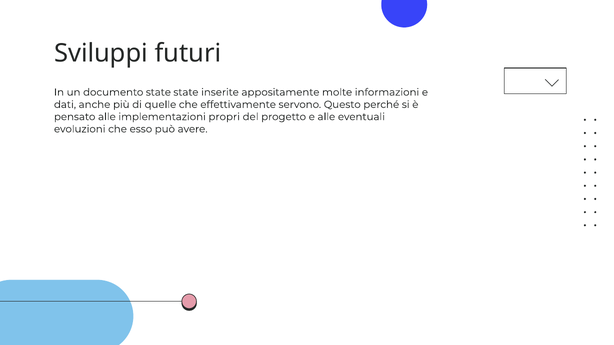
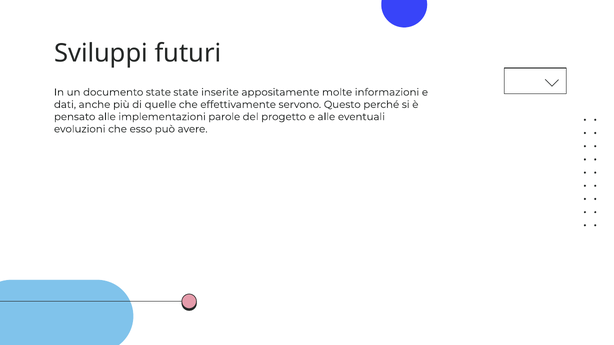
propri: propri -> parole (224, 117)
